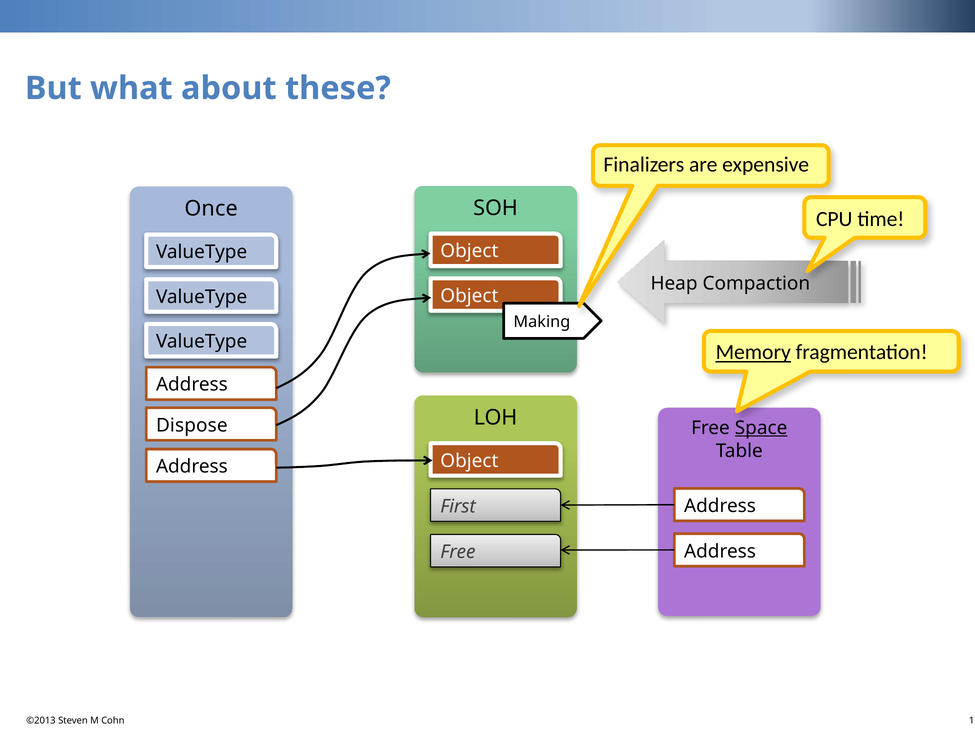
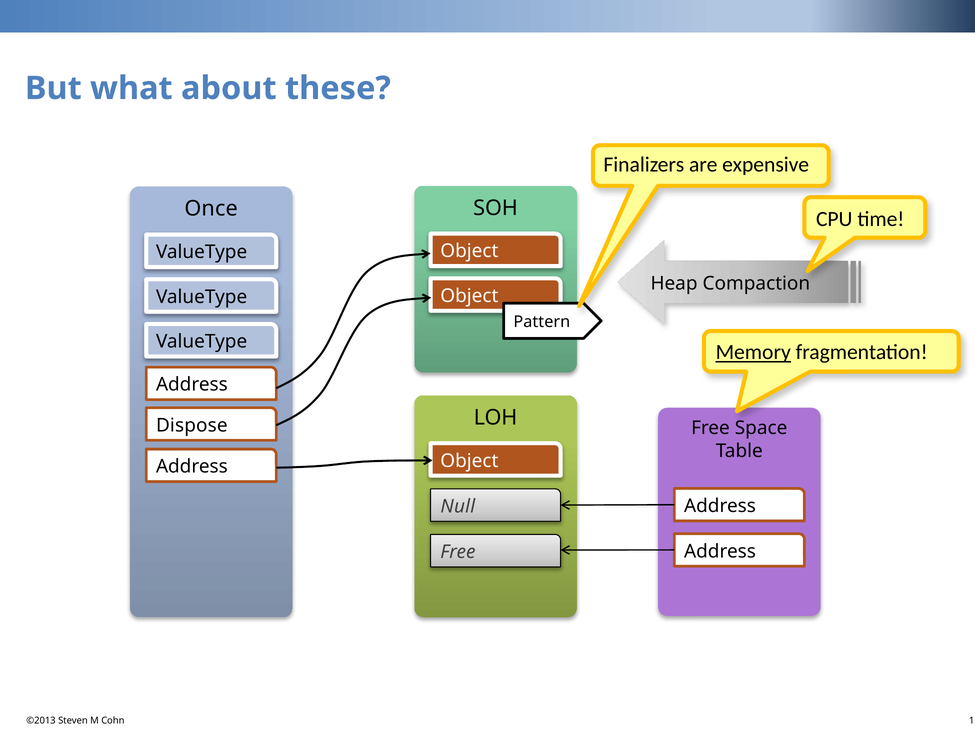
Making: Making -> Pattern (542, 322)
Space underline: present -> none (761, 428)
First: First -> Null (458, 507)
